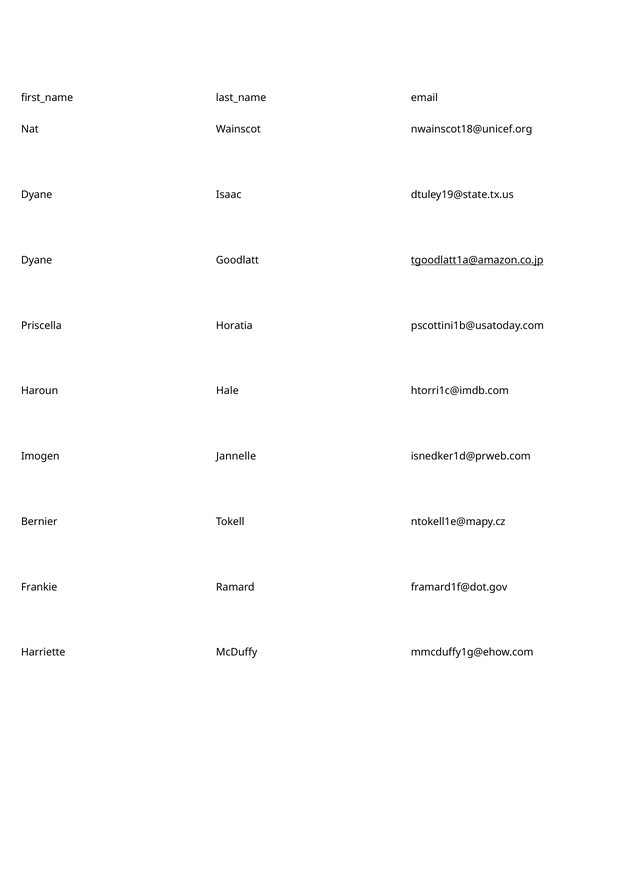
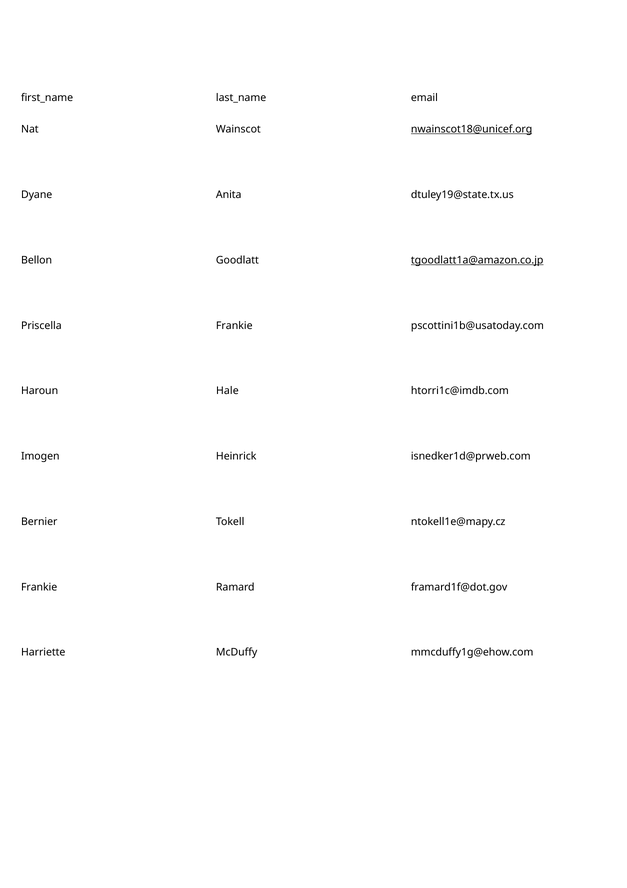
nwainscot18@unicef.org underline: none -> present (472, 129)
Isaac: Isaac -> Anita (229, 195)
Dyane: Dyane -> Bellon (37, 260)
Priscella Horatia: Horatia -> Frankie (234, 325)
Jannelle: Jannelle -> Heinrick (236, 456)
